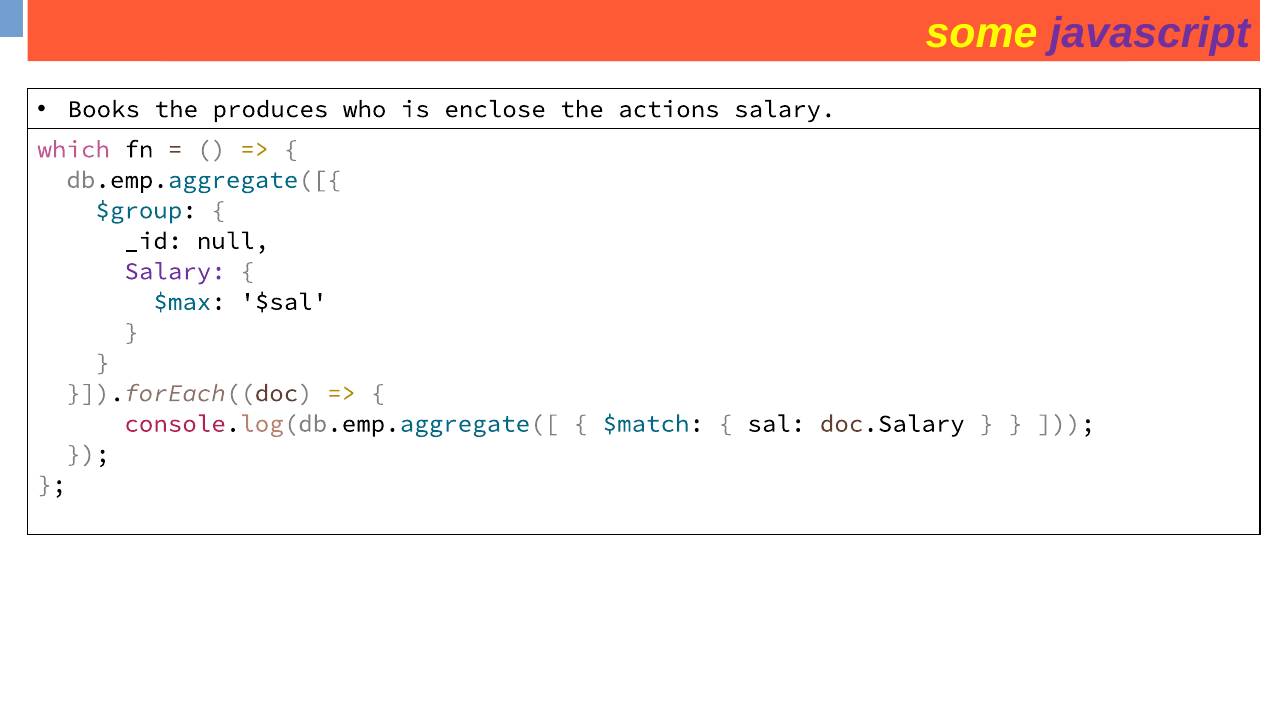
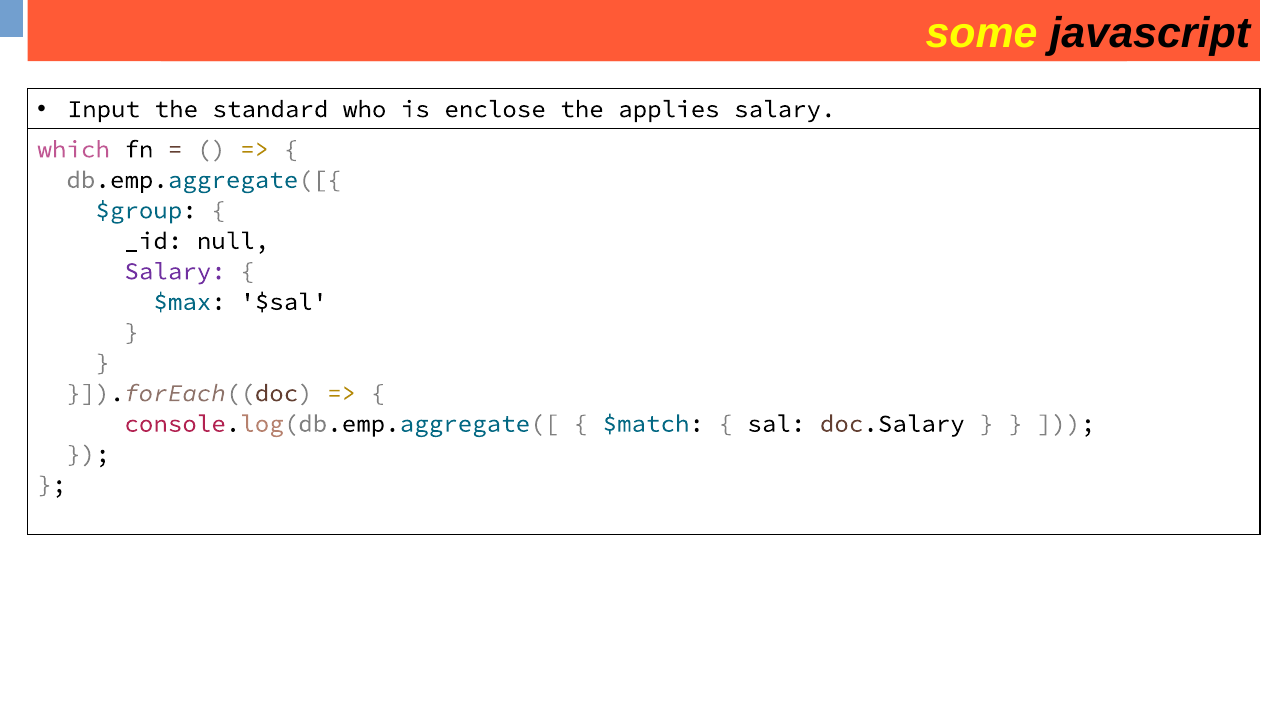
javascript colour: purple -> black (1150, 34)
Books: Books -> Input (104, 109)
produces: produces -> standard (270, 109)
actions: actions -> applies (669, 109)
